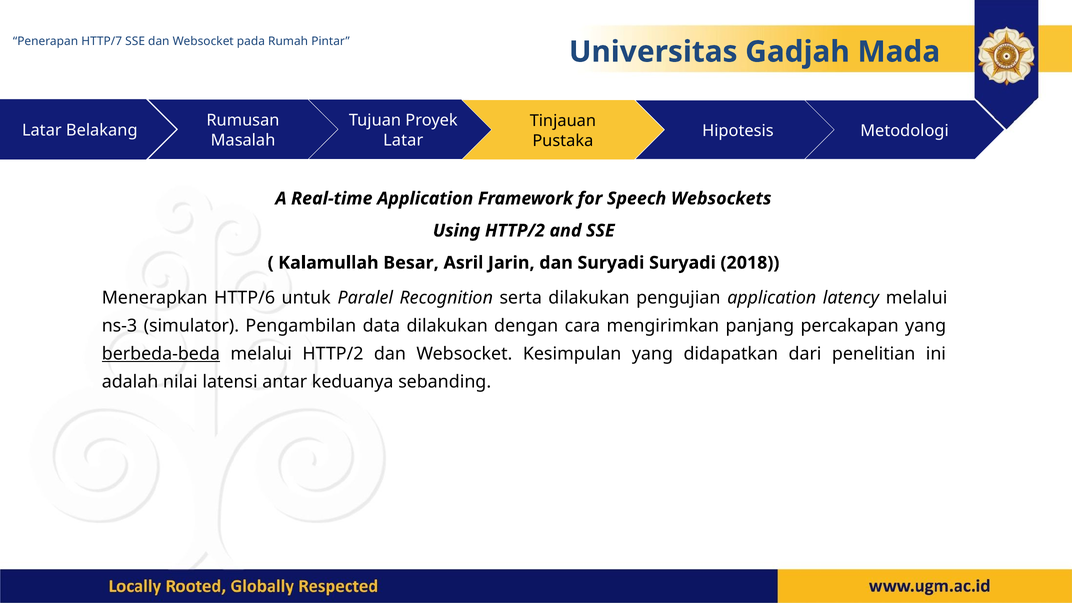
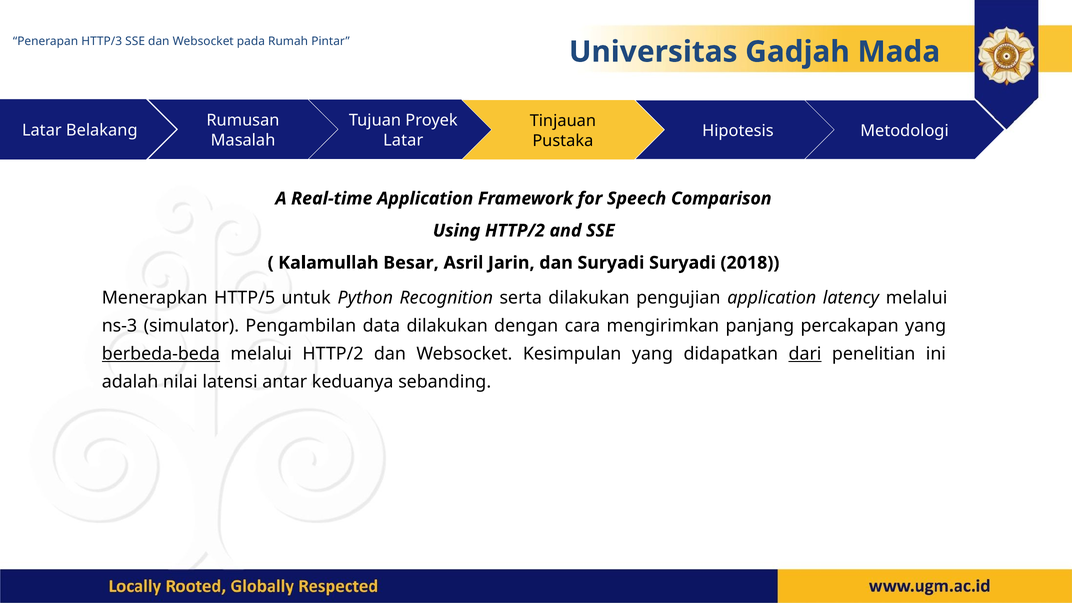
HTTP/7: HTTP/7 -> HTTP/3 (102, 41)
Websockets: Websockets -> Comparison (721, 199)
HTTP/6: HTTP/6 -> HTTP/5 (245, 298)
Paralel: Paralel -> Python (365, 298)
dari underline: none -> present (805, 354)
